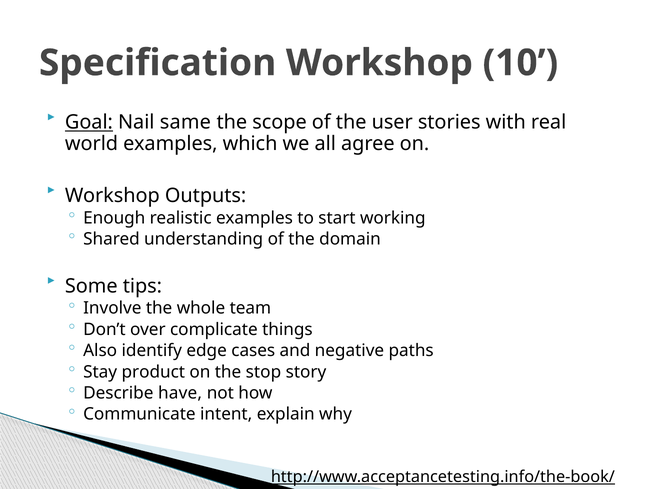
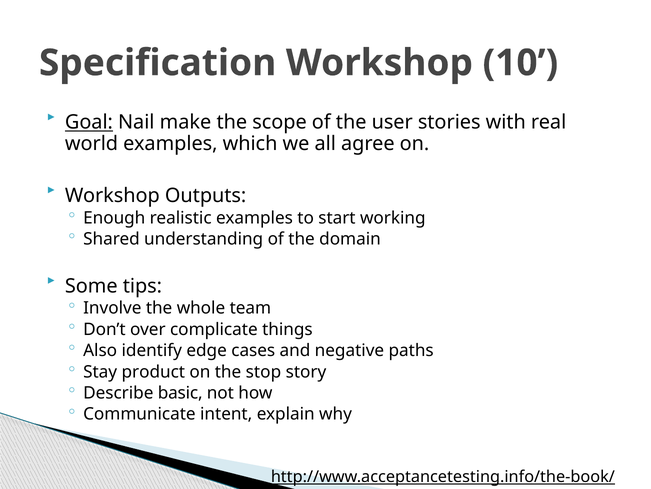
same: same -> make (185, 122)
have: have -> basic (180, 392)
